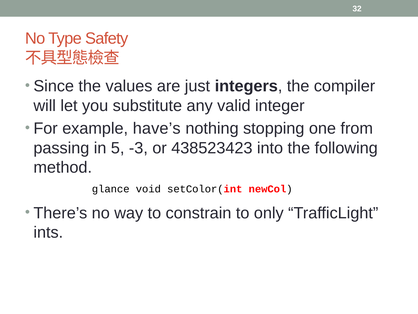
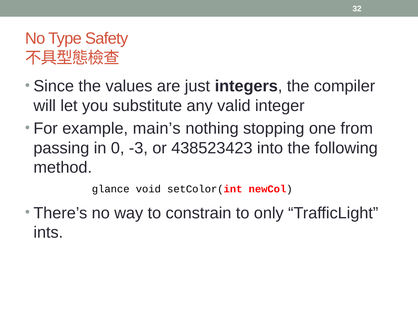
have’s: have’s -> main’s (157, 128)
5: 5 -> 0 (118, 148)
